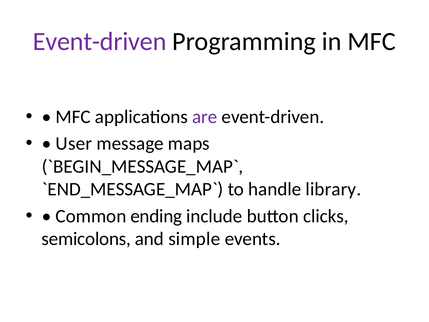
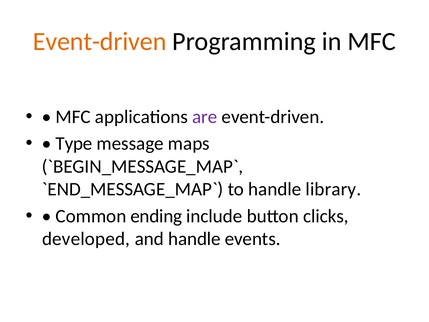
Event-driven colour: purple -> orange (100, 42)
User: User -> Type (74, 143)
semicolons: semicolons -> developed (86, 239)
and simple: simple -> handle (194, 239)
